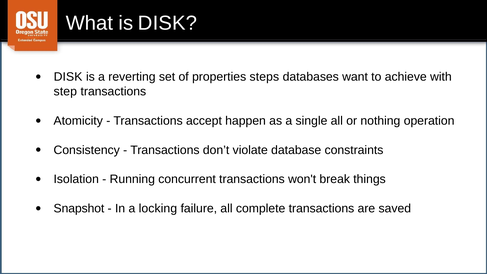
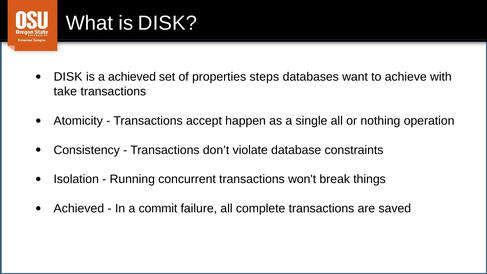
a reverting: reverting -> achieved (132, 77)
step: step -> take (65, 92)
Snapshot: Snapshot -> Achieved (79, 208)
locking: locking -> commit (158, 208)
